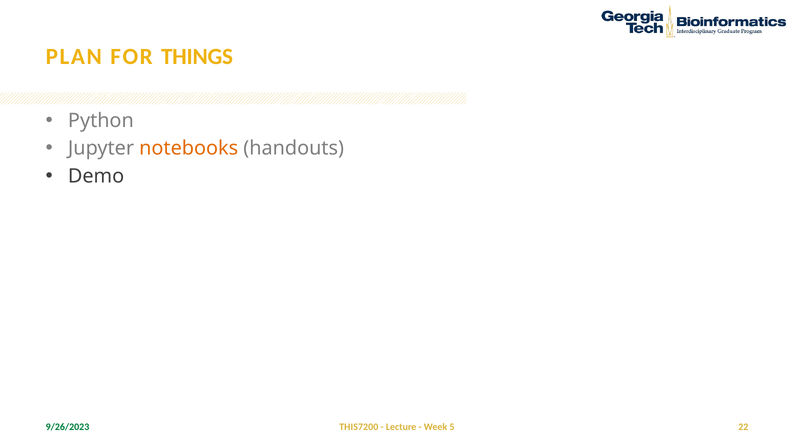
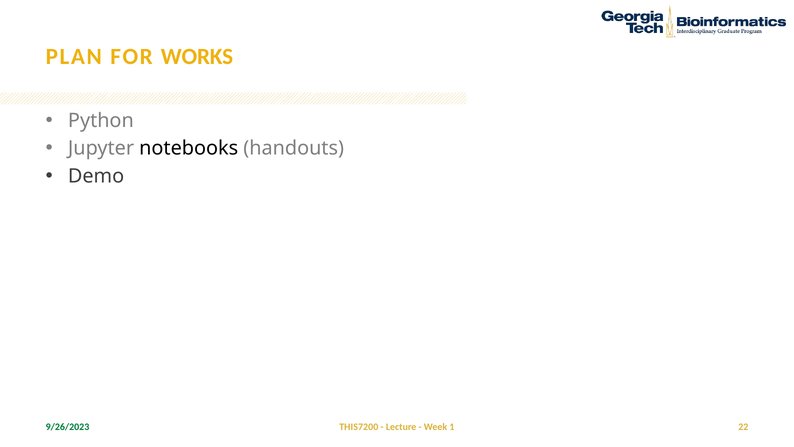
THINGS: THINGS -> WORKS (197, 57)
notebooks colour: orange -> black (189, 148)
5: 5 -> 1 (452, 426)
